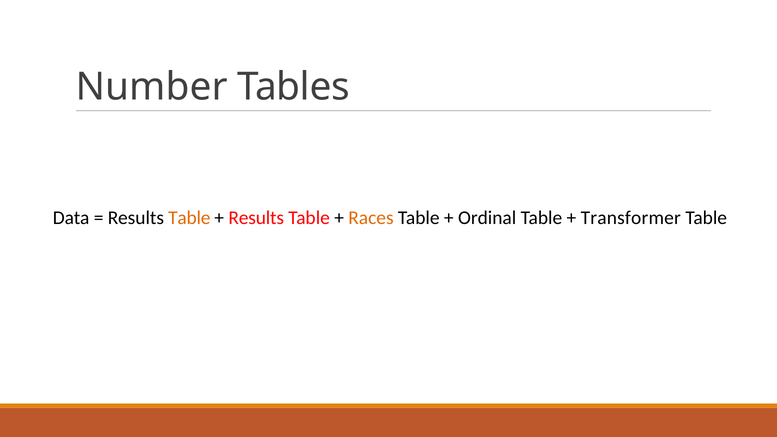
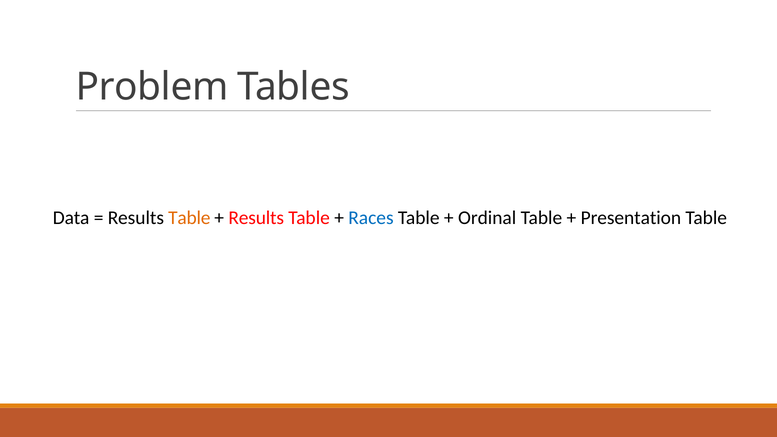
Number: Number -> Problem (152, 87)
Races colour: orange -> blue (371, 218)
Transformer: Transformer -> Presentation (631, 218)
